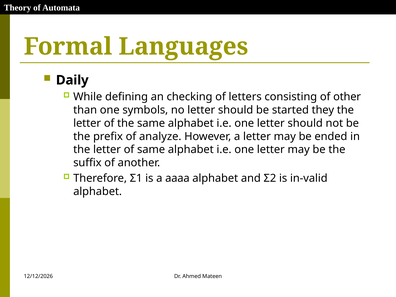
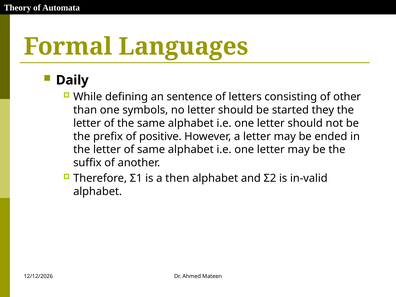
checking: checking -> sentence (190, 97)
analyze: analyze -> positive (160, 136)
aaaa: aaaa -> then (177, 178)
